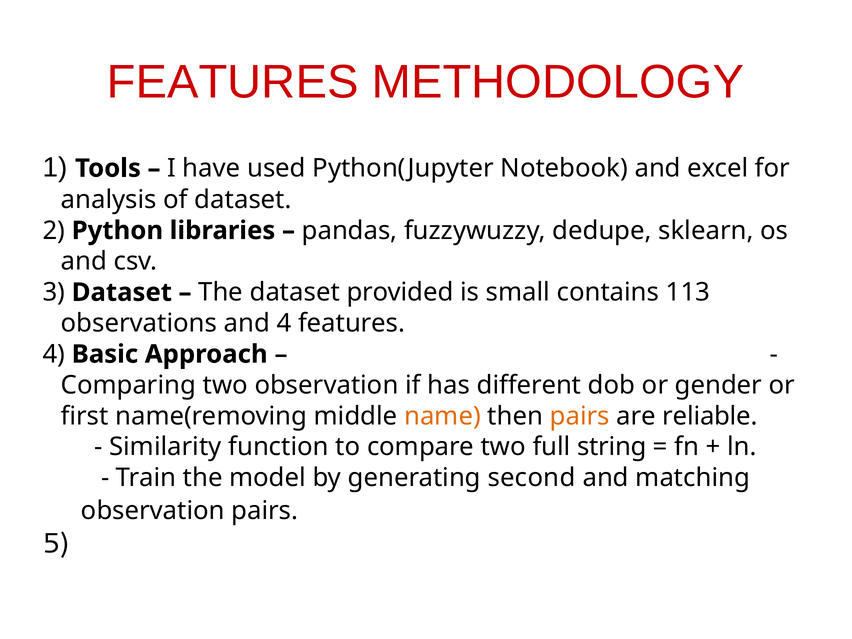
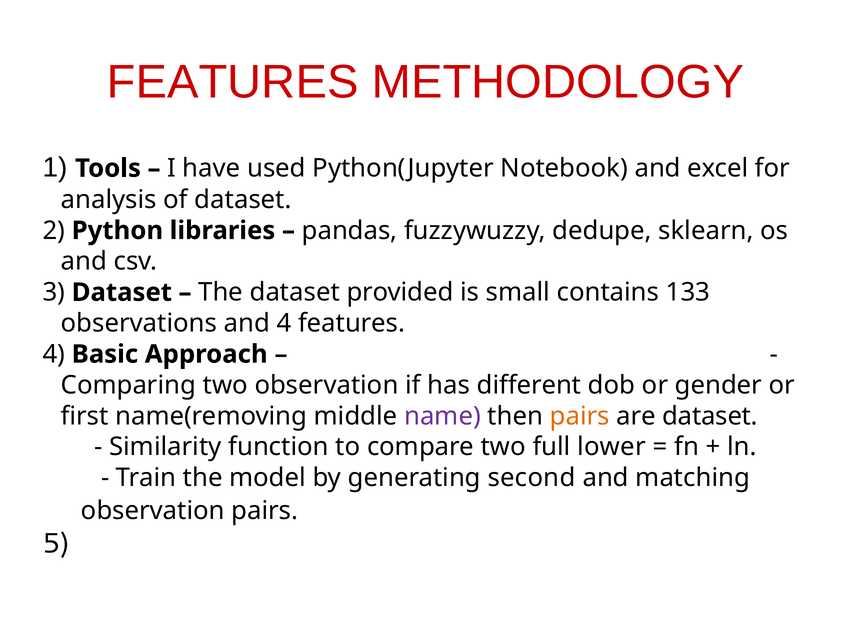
113: 113 -> 133 (688, 292)
name colour: orange -> purple (442, 416)
are reliable: reliable -> dataset (710, 416)
string: string -> lower (612, 447)
